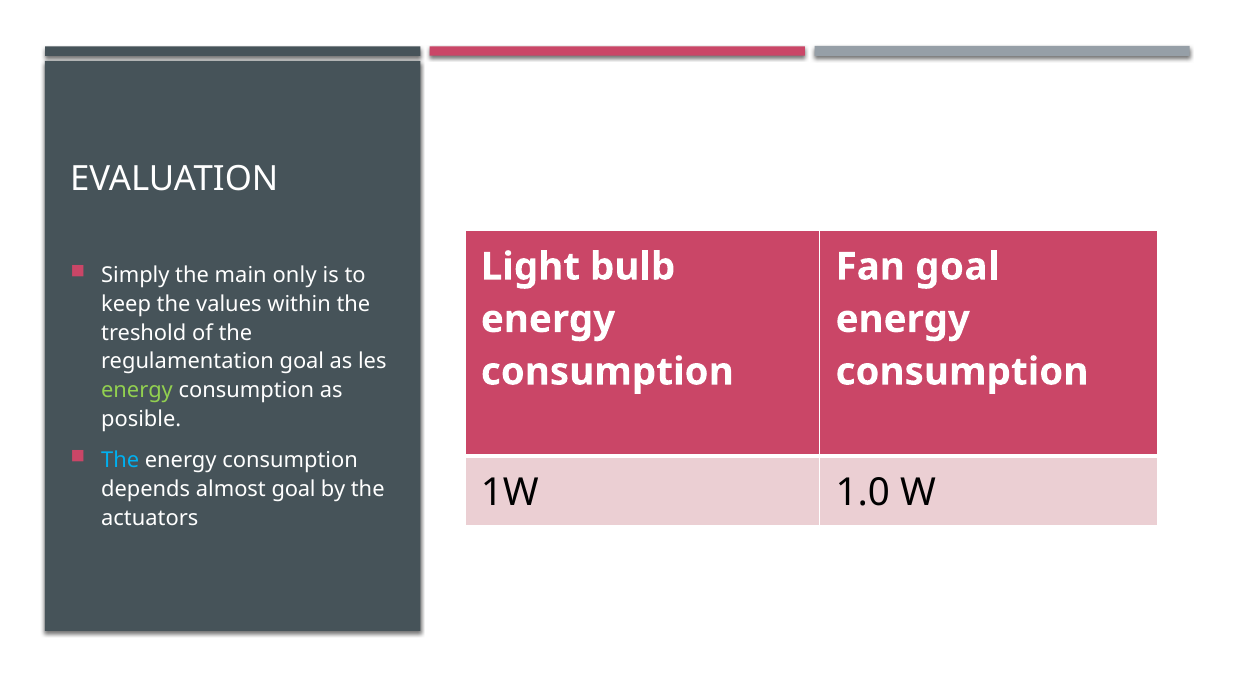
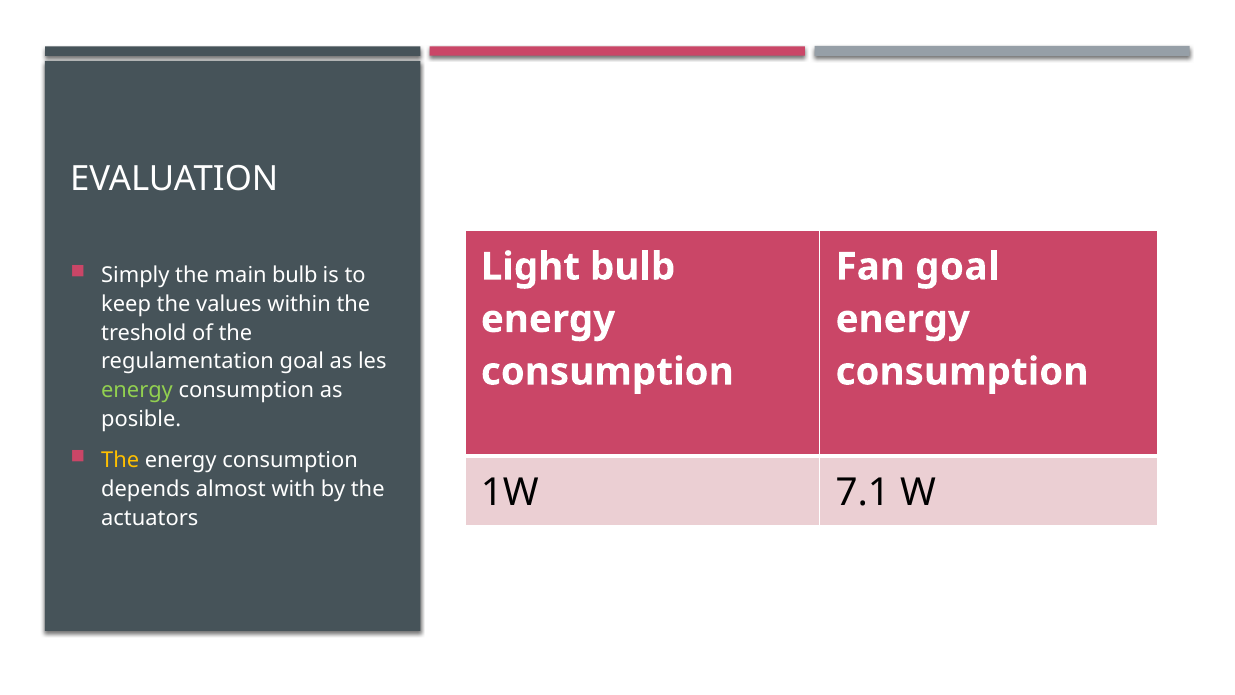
main only: only -> bulb (295, 275)
The colour: light blue -> yellow (120, 460)
1.0: 1.0 -> 7.1 (863, 492)
almost goal: goal -> with (294, 489)
